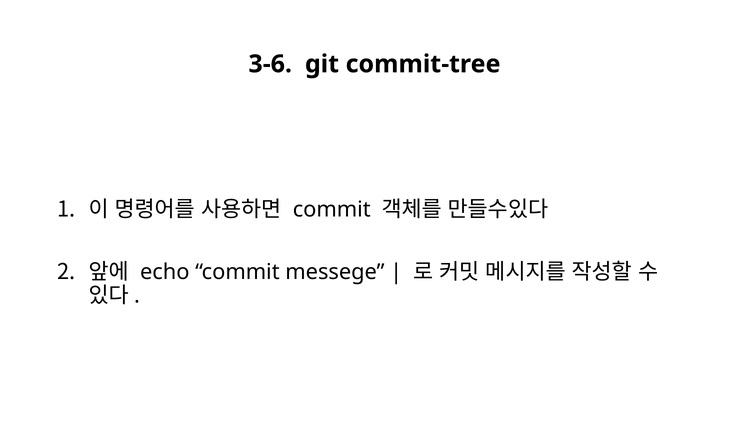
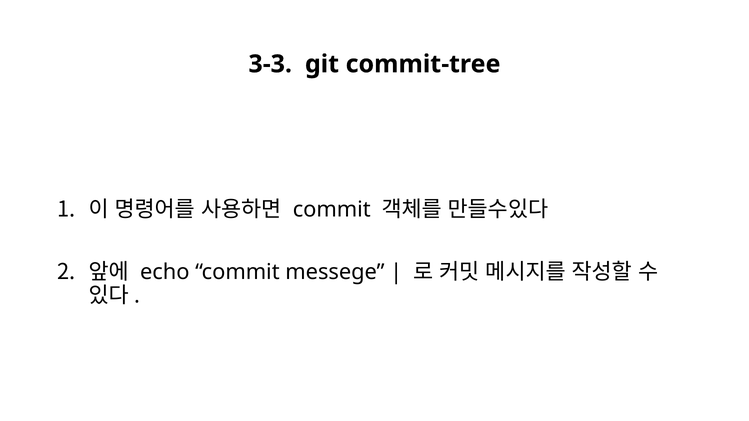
3-6: 3-6 -> 3-3 (270, 64)
